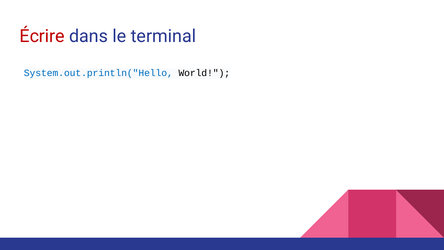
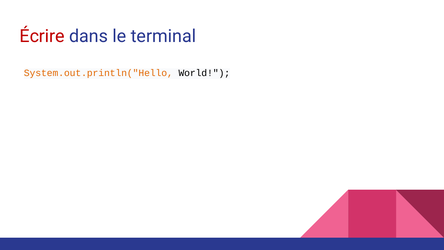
System.out.println("Hello colour: blue -> orange (98, 73)
